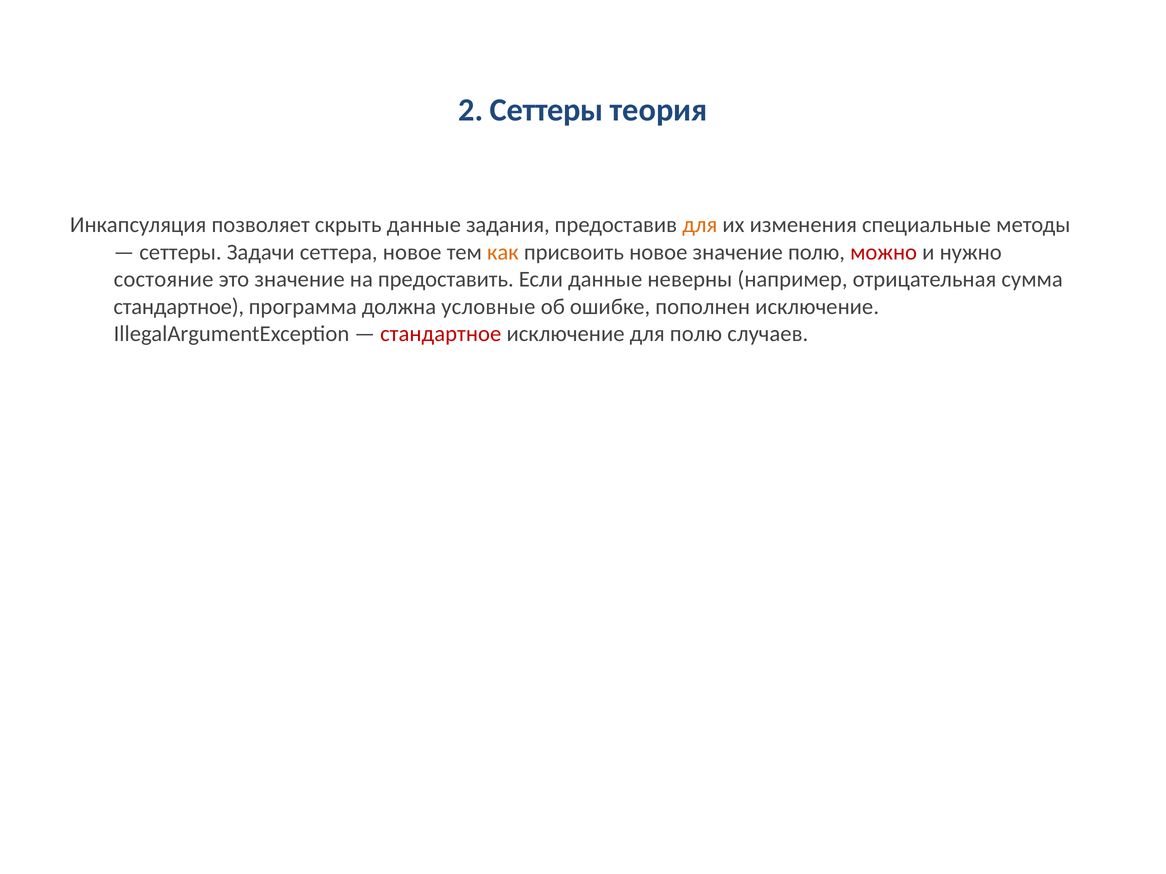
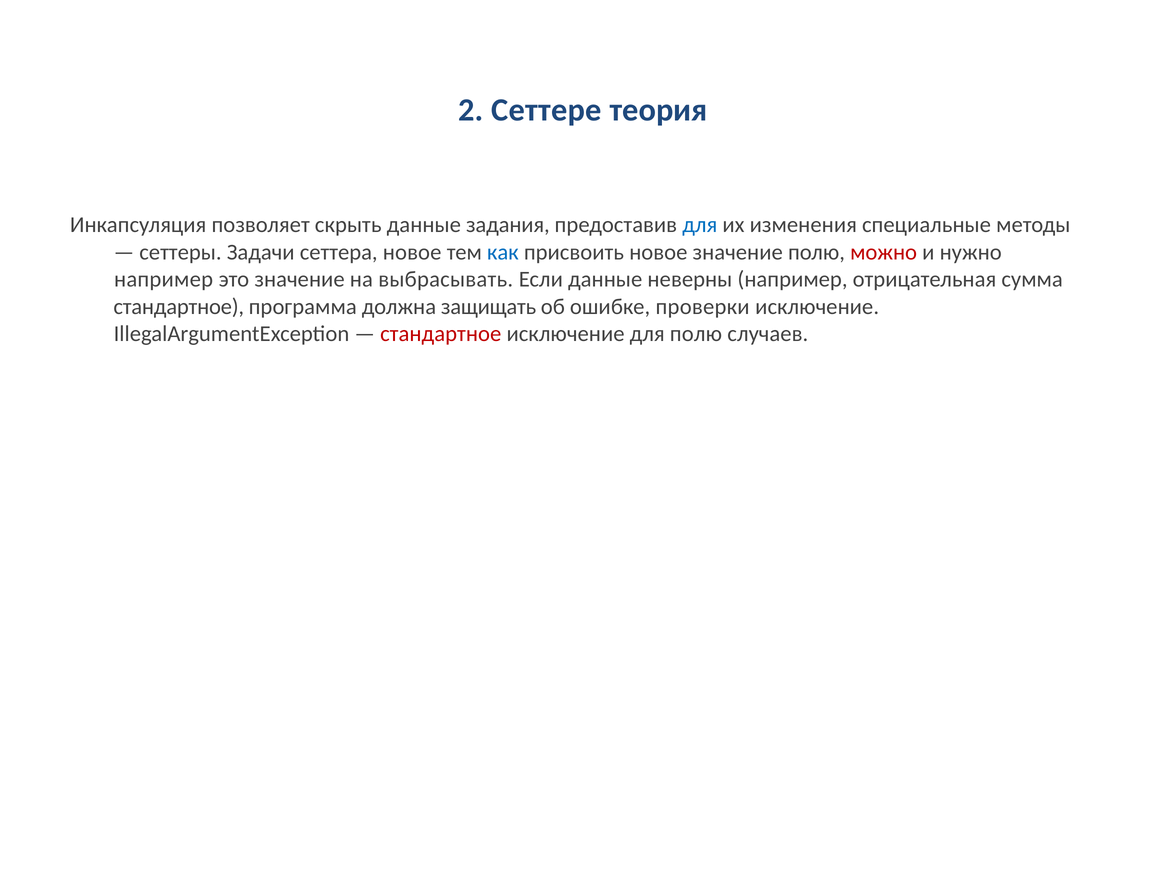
2 Сеттеры: Сеттеры -> Сеттере (546, 110)
для colour: orange -> blue (700, 225)
как colour: orange -> blue (503, 252)
состояние: состояние -> например (164, 280)
предоставить: предоставить -> выбрасывать (446, 280)
условные: условные -> защищать (489, 307)
пополнен: пополнен -> проверки (703, 307)
